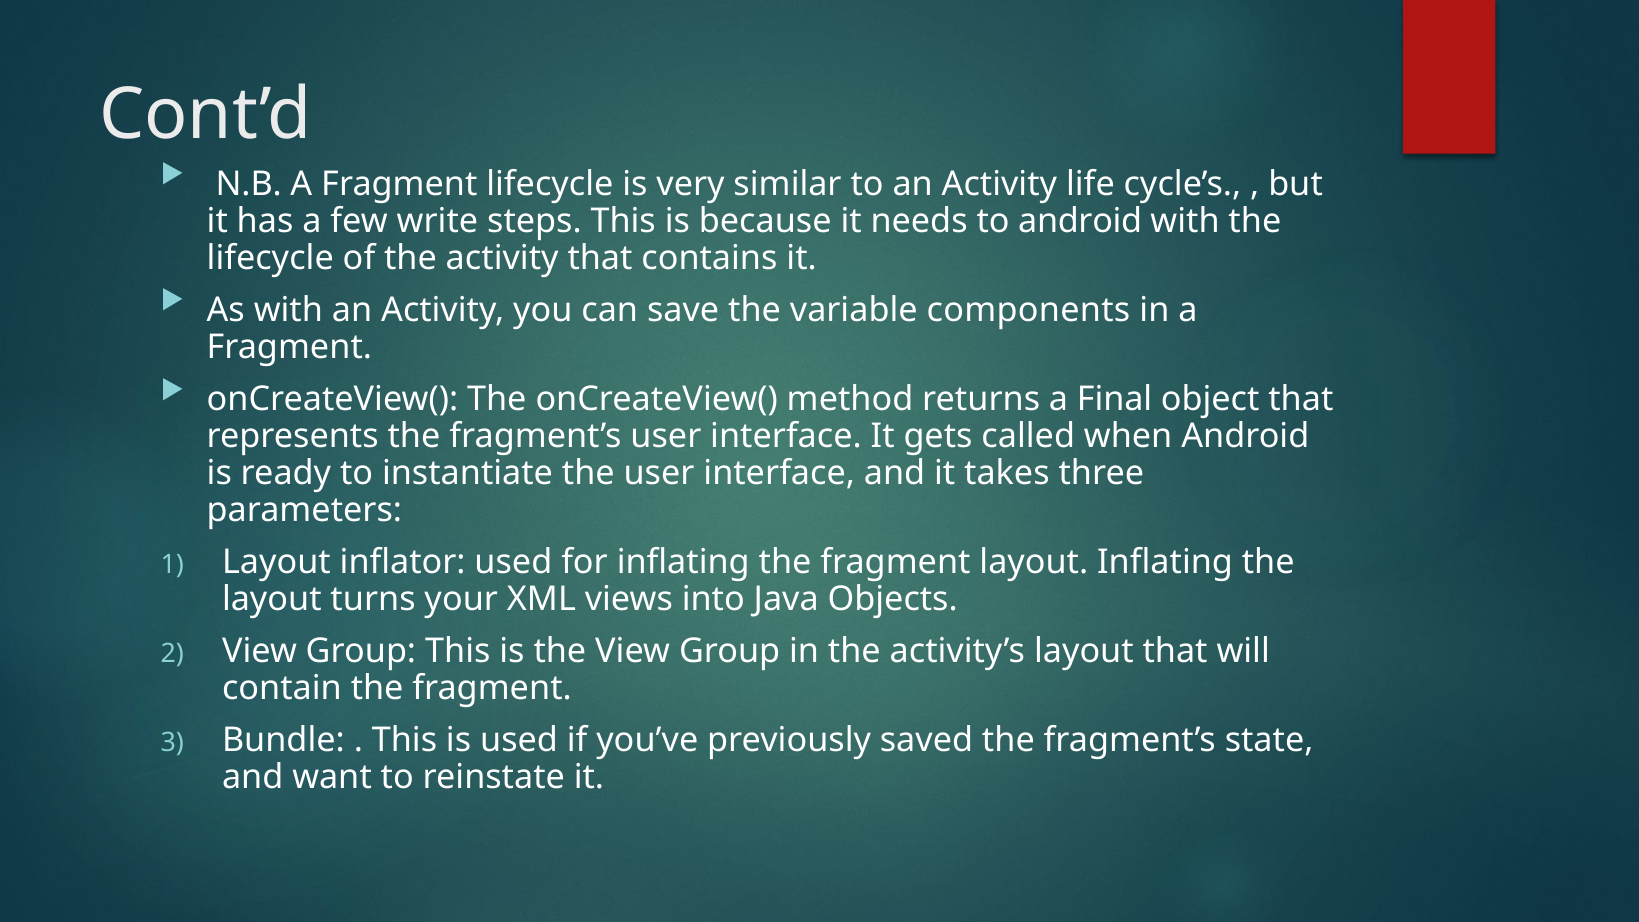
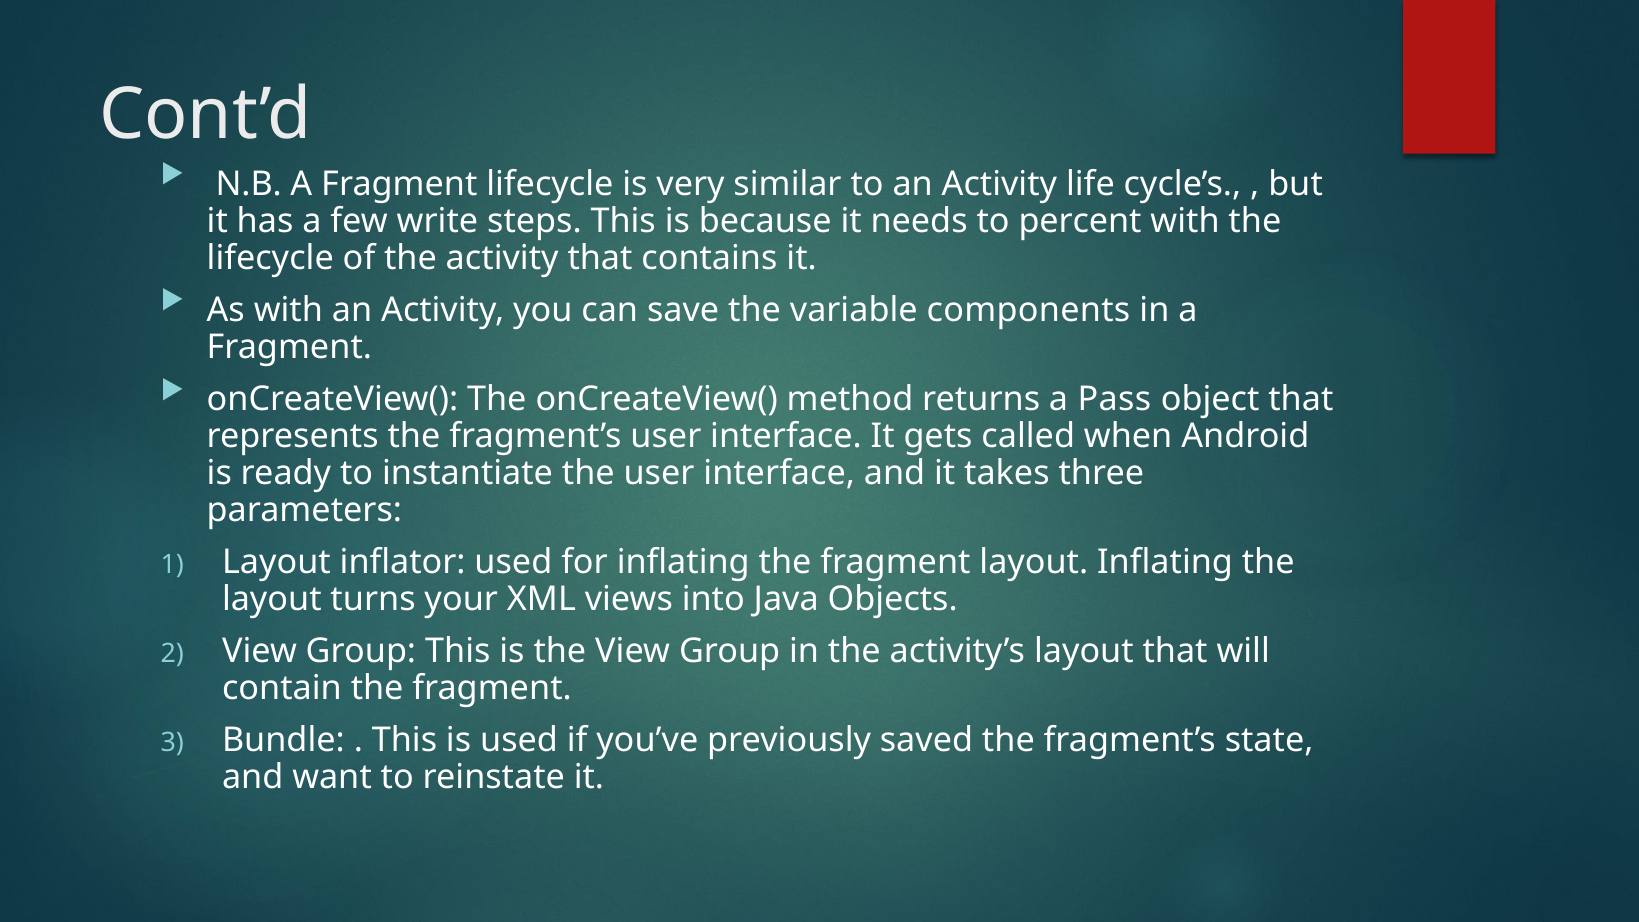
to android: android -> percent (1080, 221)
Final: Final -> Pass (1114, 399)
